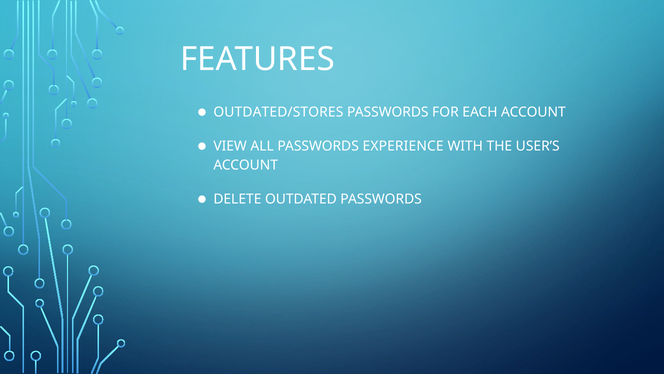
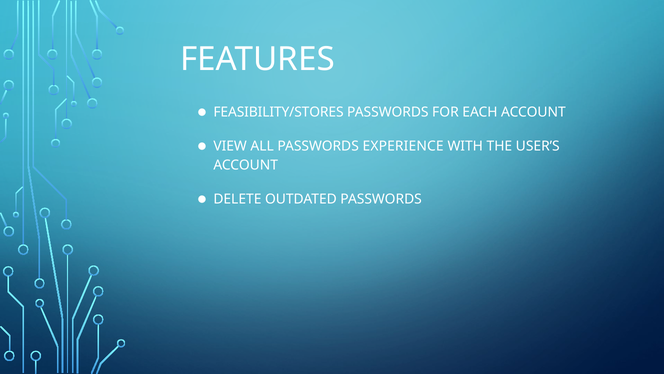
OUTDATED/STORES: OUTDATED/STORES -> FEASIBILITY/STORES (279, 112)
